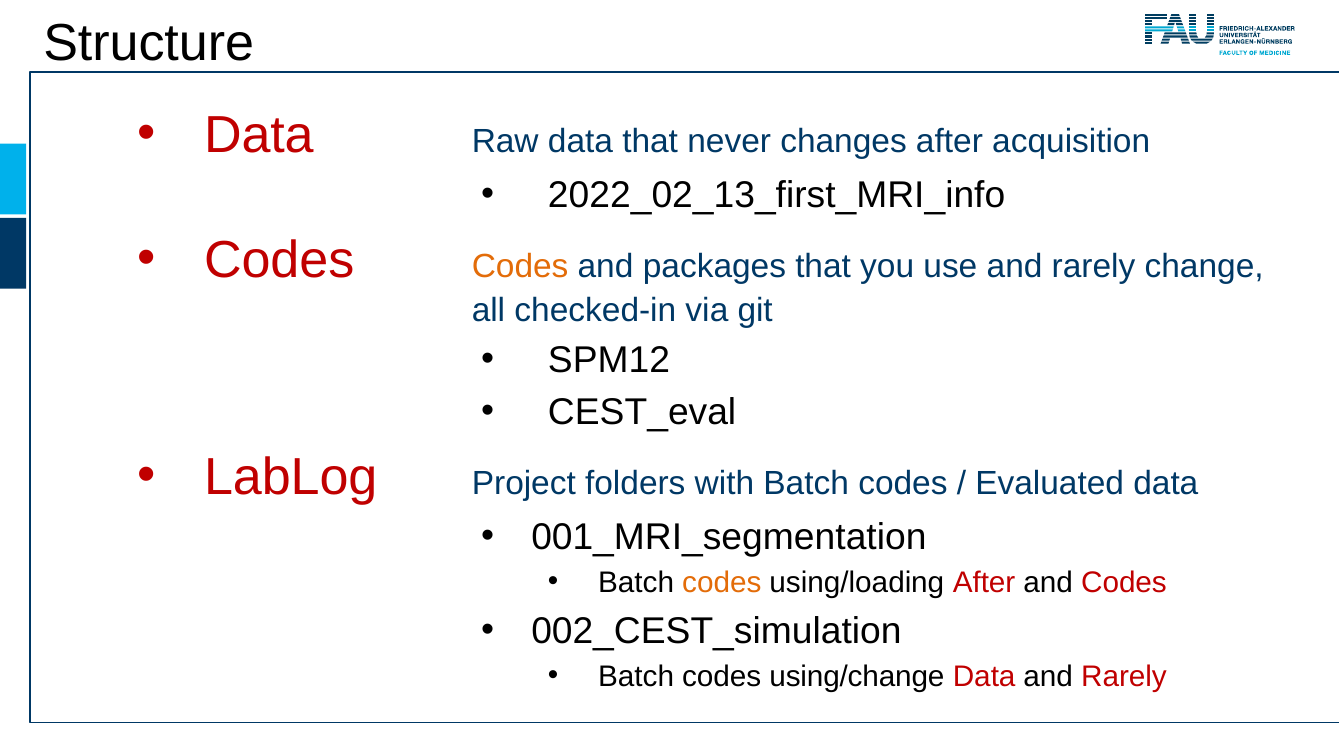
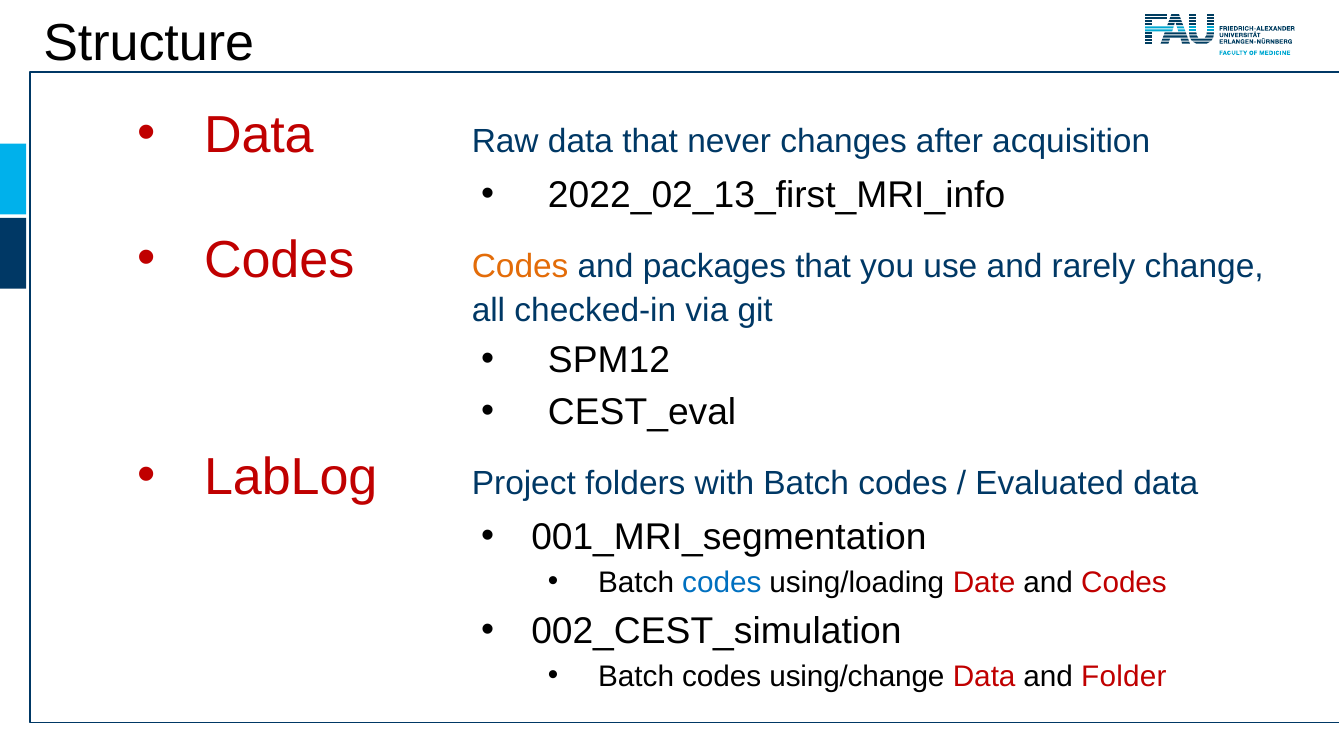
codes colour: orange -> blue (722, 583)
using/loading After: After -> Date (984, 583)
Data and Rarely: Rarely -> Folder (1124, 677)
